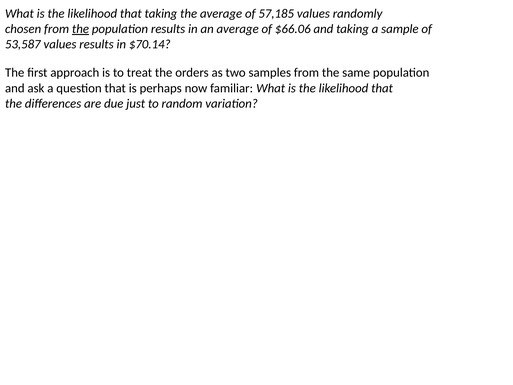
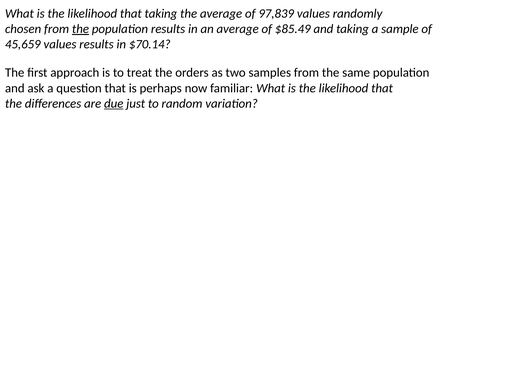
57,185: 57,185 -> 97,839 (276, 14)
$66.06: $66.06 -> $85.49 (293, 29)
53,587: 53,587 -> 45,659 (23, 44)
due underline: none -> present (114, 103)
